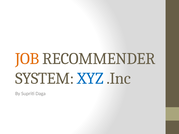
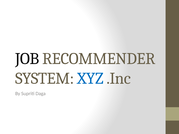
JOB colour: orange -> black (27, 59)
